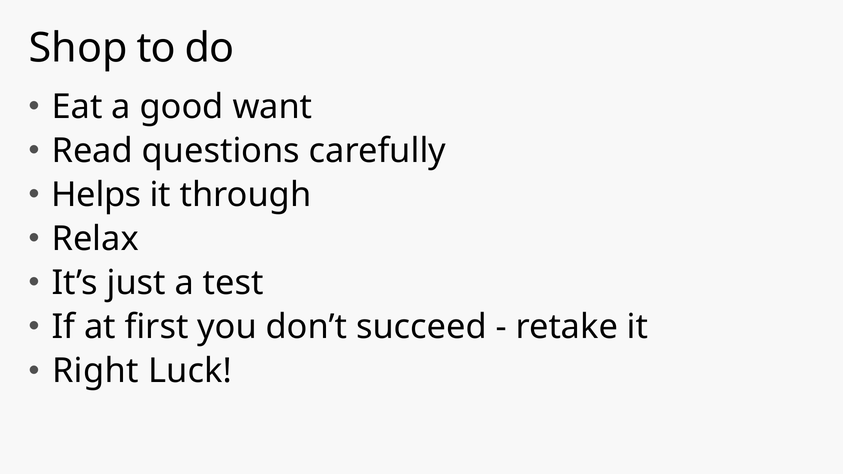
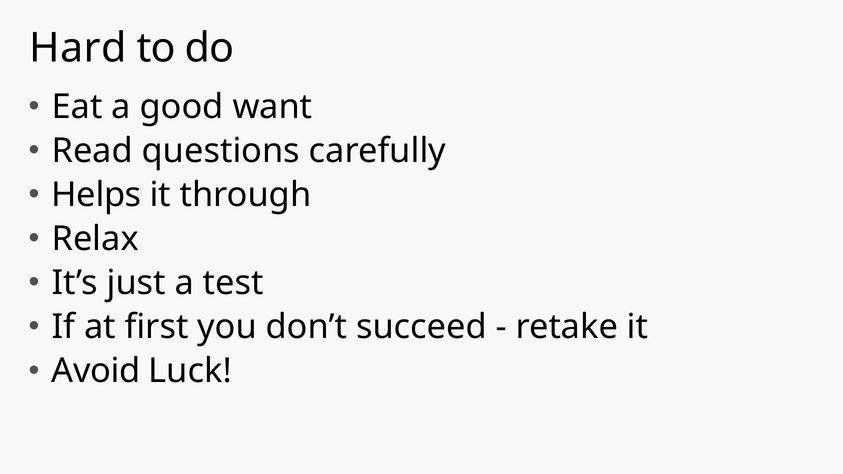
Shop: Shop -> Hard (78, 48)
Right: Right -> Avoid (96, 371)
